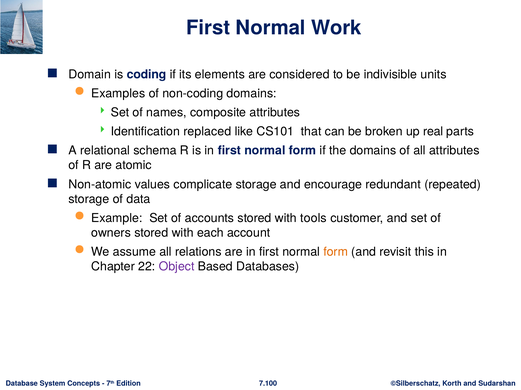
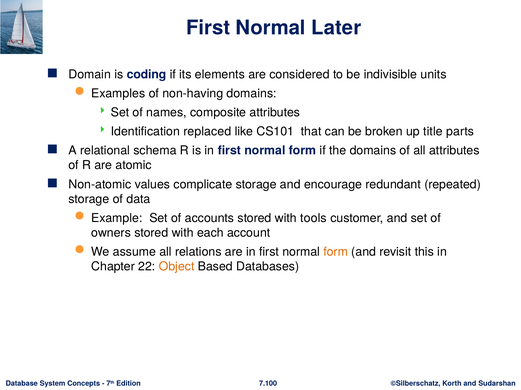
Work: Work -> Later (336, 28)
non-coding: non-coding -> non-having (193, 94)
real: real -> title (433, 132)
Object colour: purple -> orange (177, 267)
